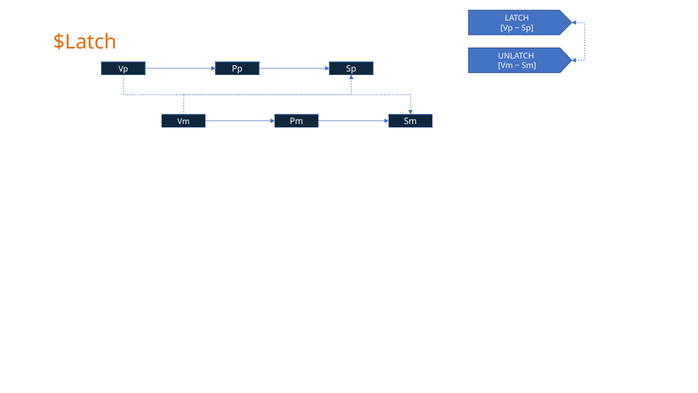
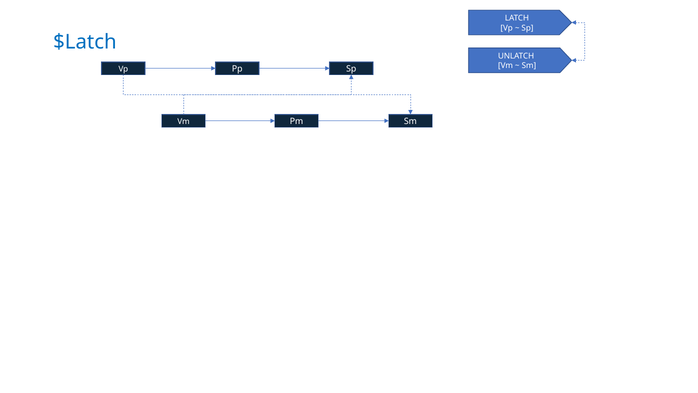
$Latch colour: orange -> blue (85, 42)
